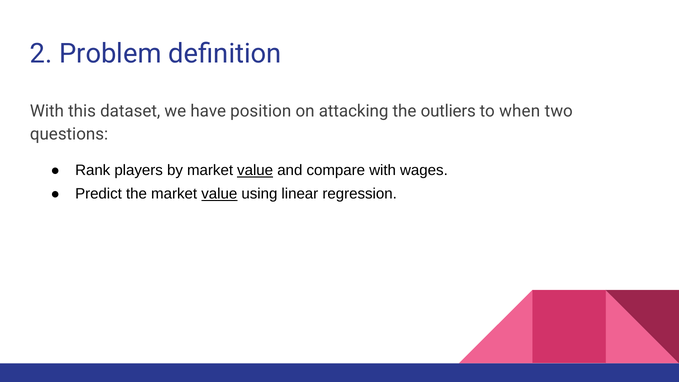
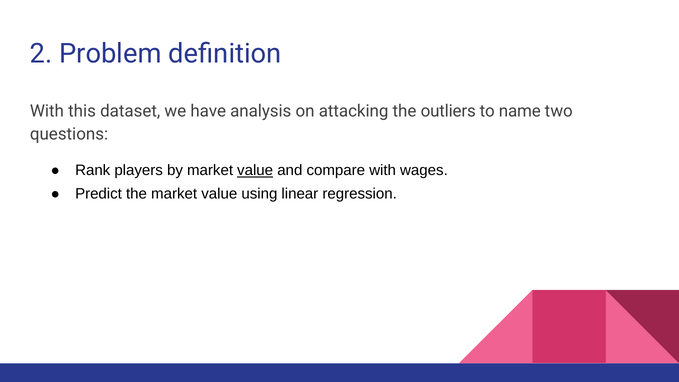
position: position -> analysis (261, 111)
when: when -> name (520, 111)
value underline: present -> none (219, 194)
